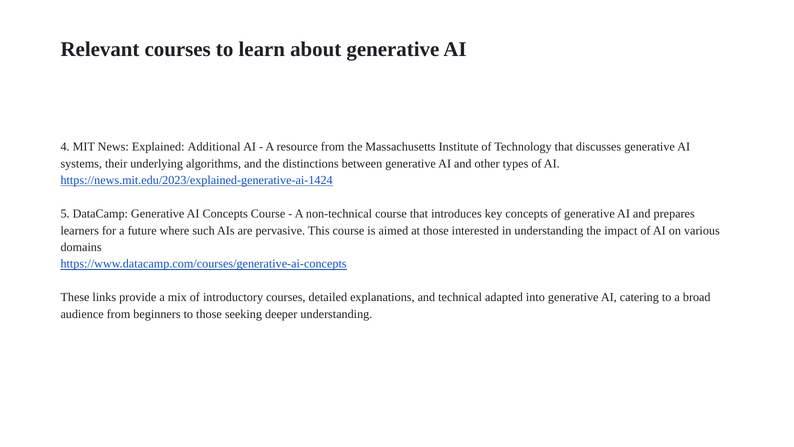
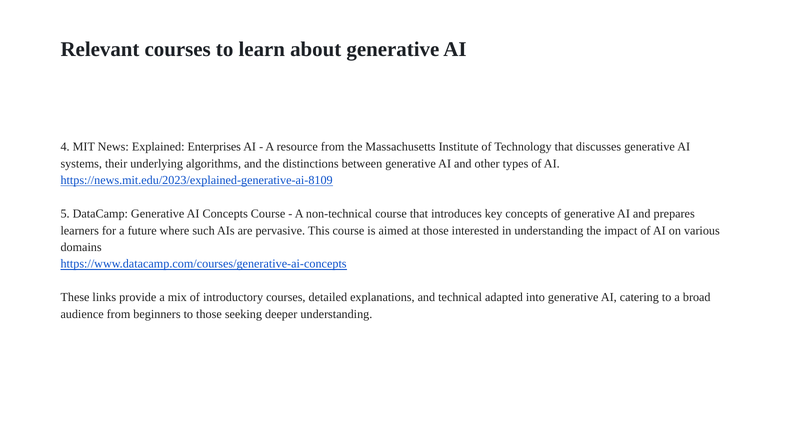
Additional: Additional -> Enterprises (214, 147)
https://news.mit.edu/2023/explained-generative-ai-1424: https://news.mit.edu/2023/explained-generative-ai-1424 -> https://news.mit.edu/2023/explained-generative-ai-8109 (197, 180)
